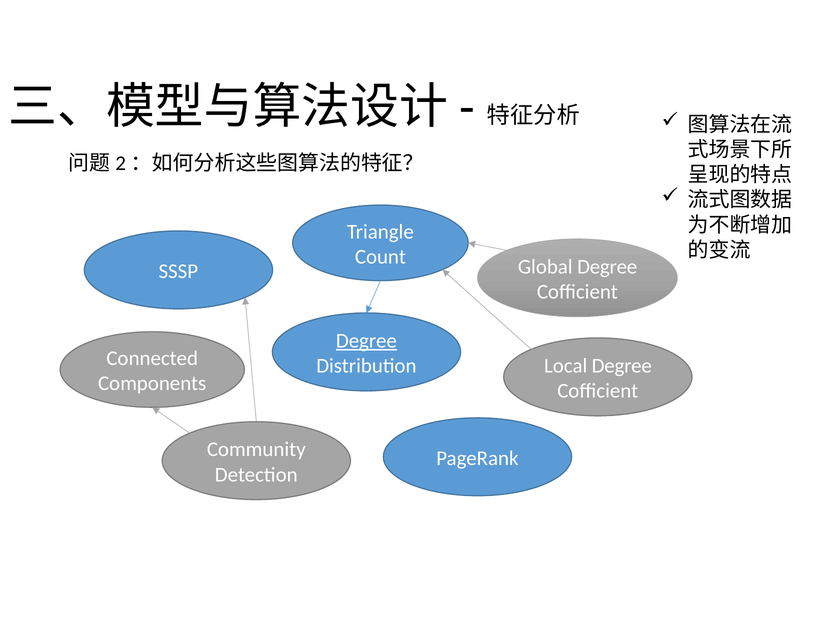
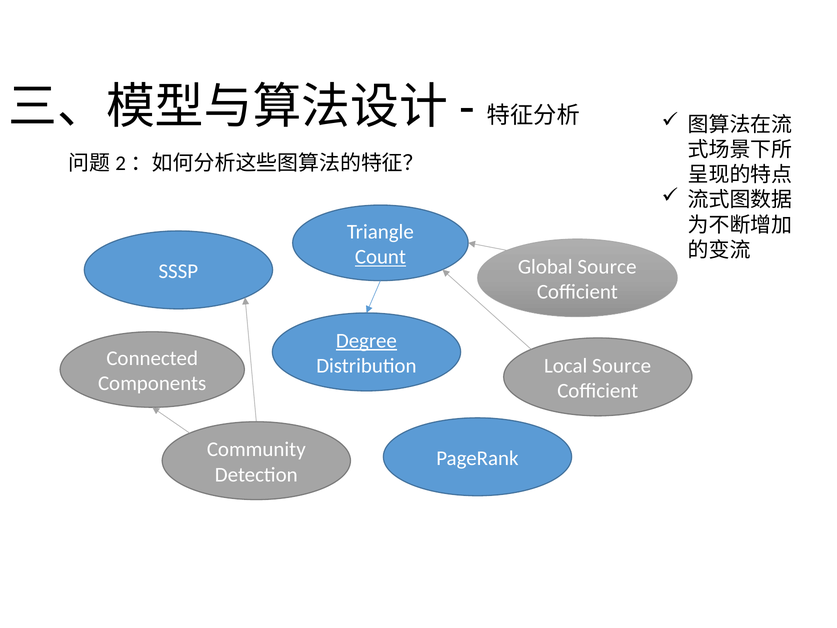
Count underline: none -> present (380, 257)
Global Degree: Degree -> Source (607, 267)
Local Degree: Degree -> Source (622, 366)
